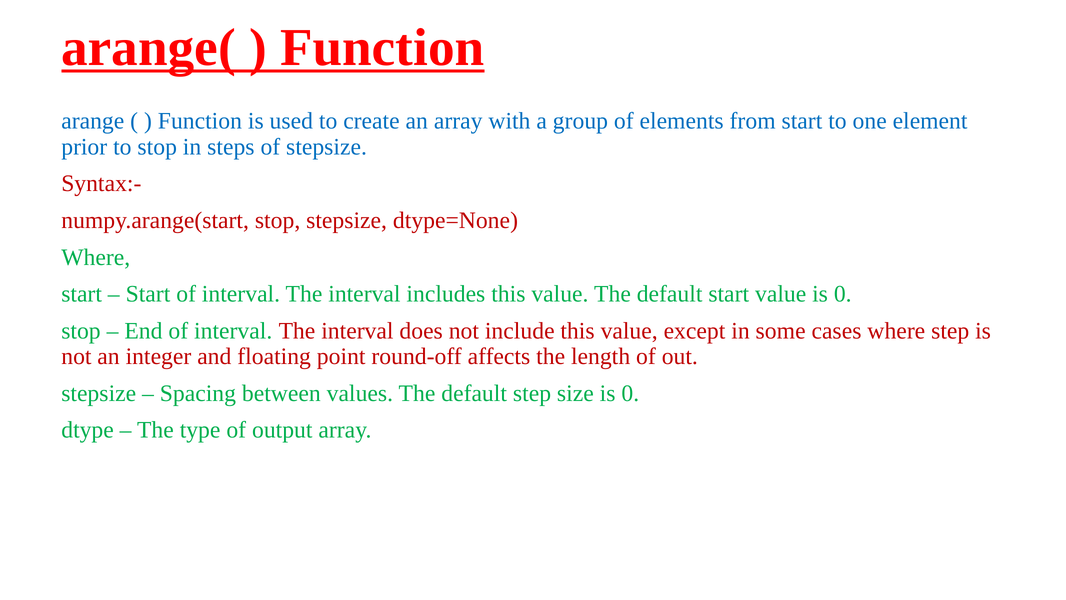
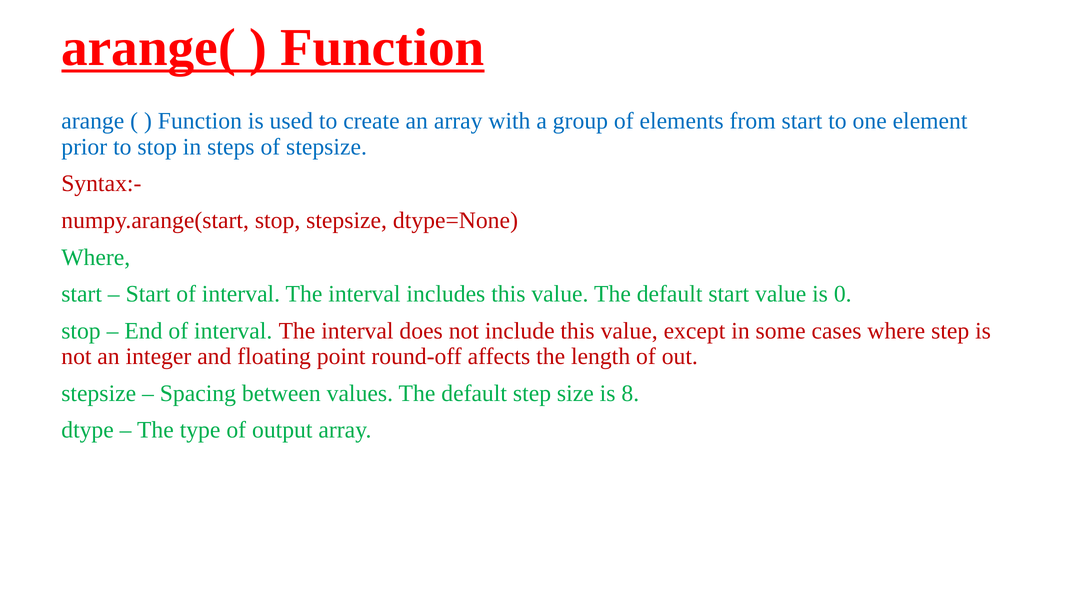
size is 0: 0 -> 8 (630, 393)
